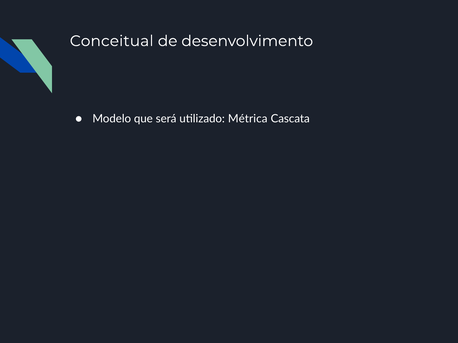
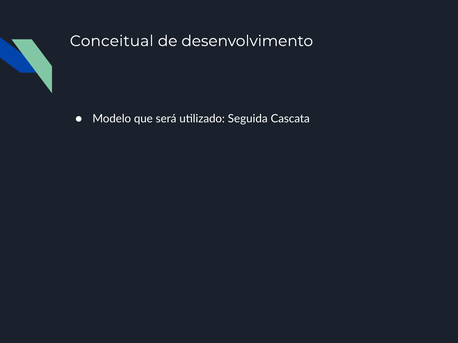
Métrica: Métrica -> Seguida (248, 119)
